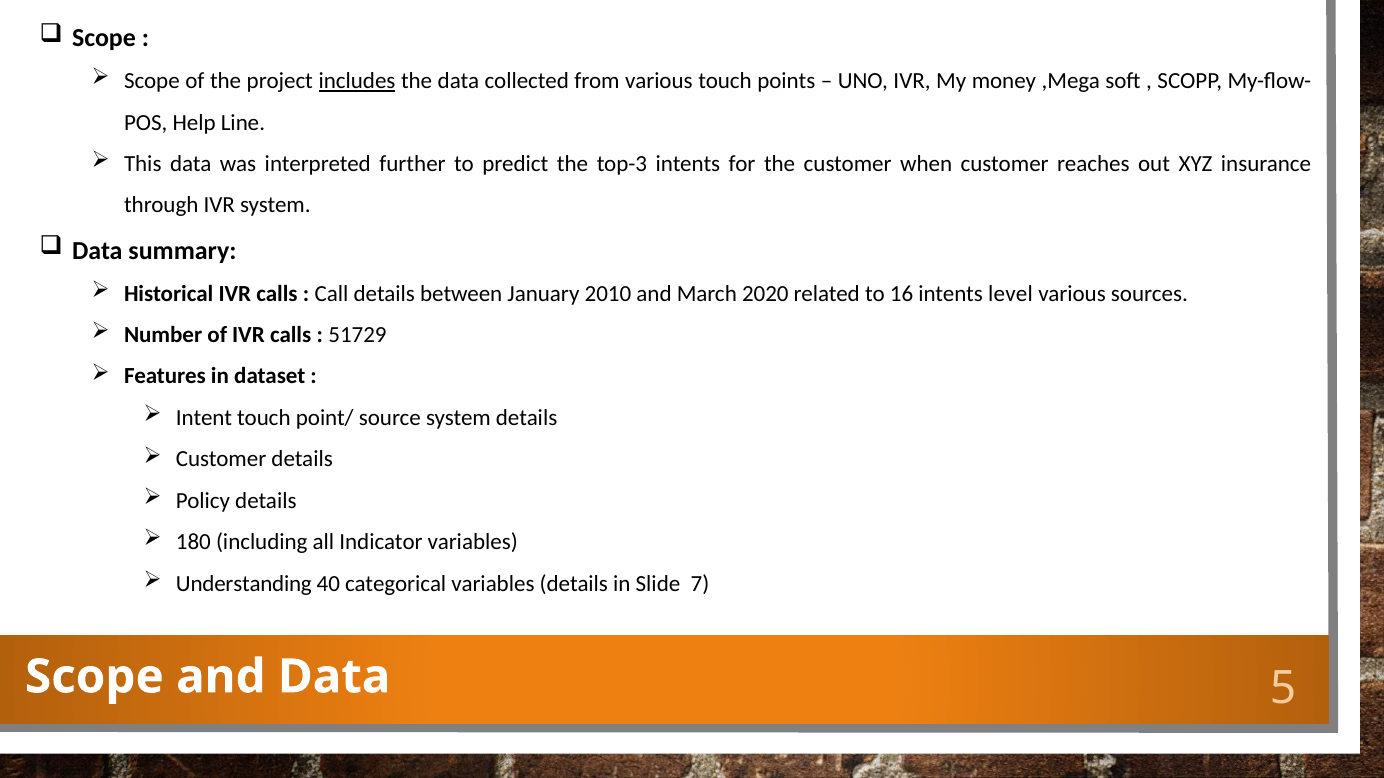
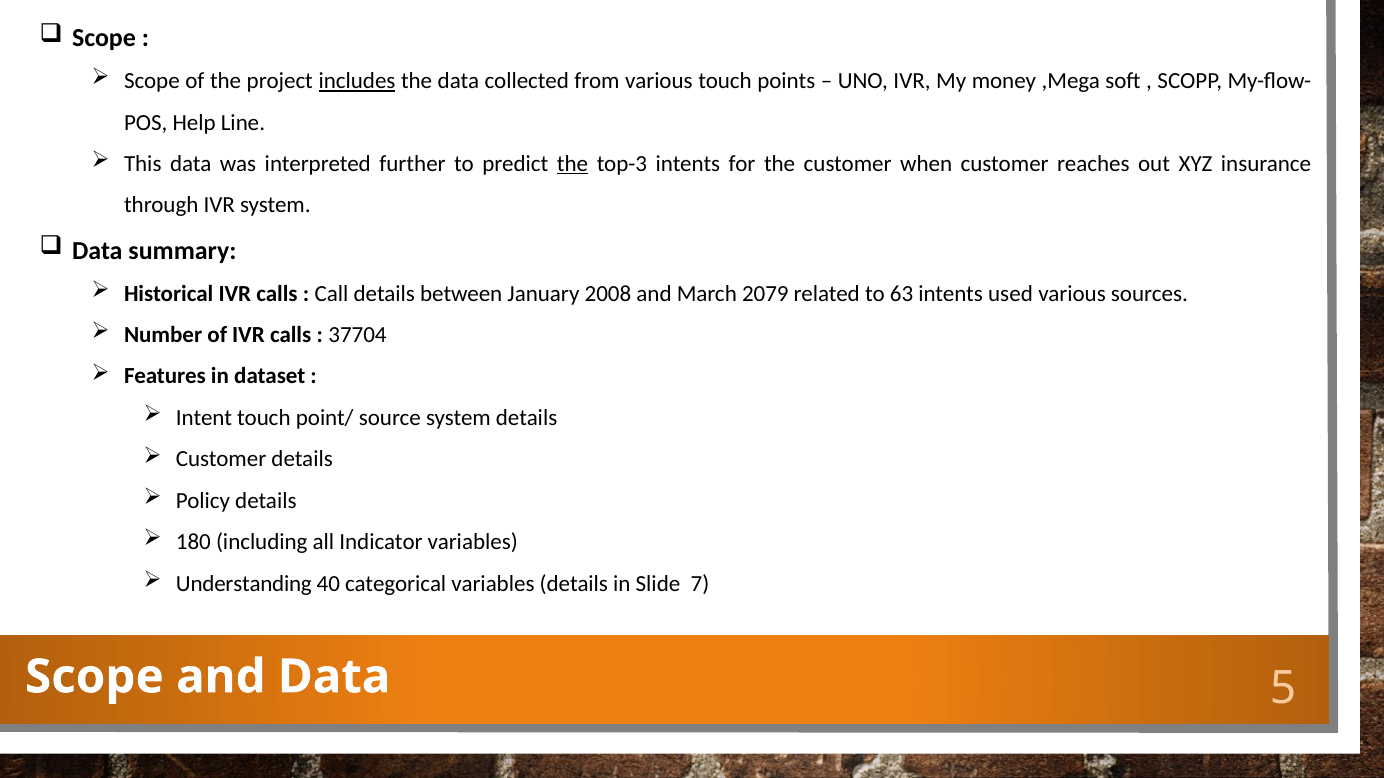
the underline: none -> present (573, 164)
2010: 2010 -> 2008 (608, 294)
2020: 2020 -> 2079 (765, 294)
16: 16 -> 63 (902, 294)
level: level -> used (1011, 294)
51729: 51729 -> 37704 (357, 335)
